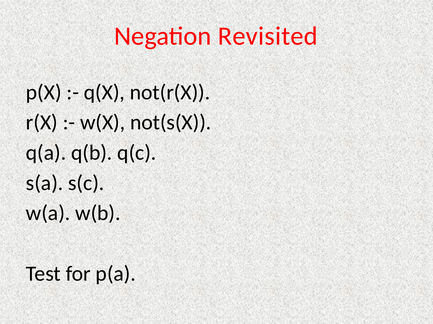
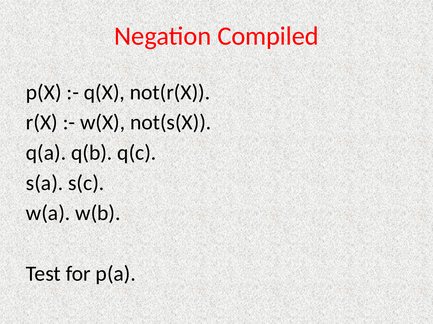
Revisited: Revisited -> Compiled (268, 36)
